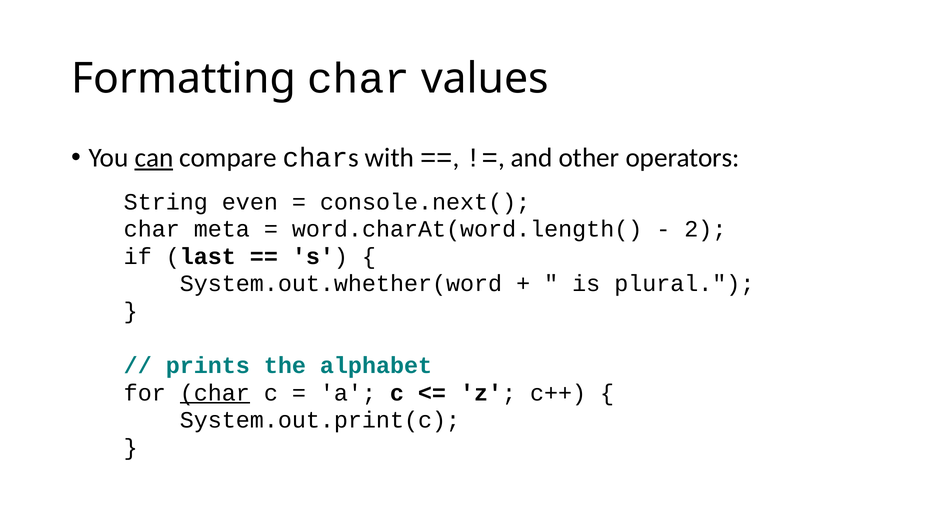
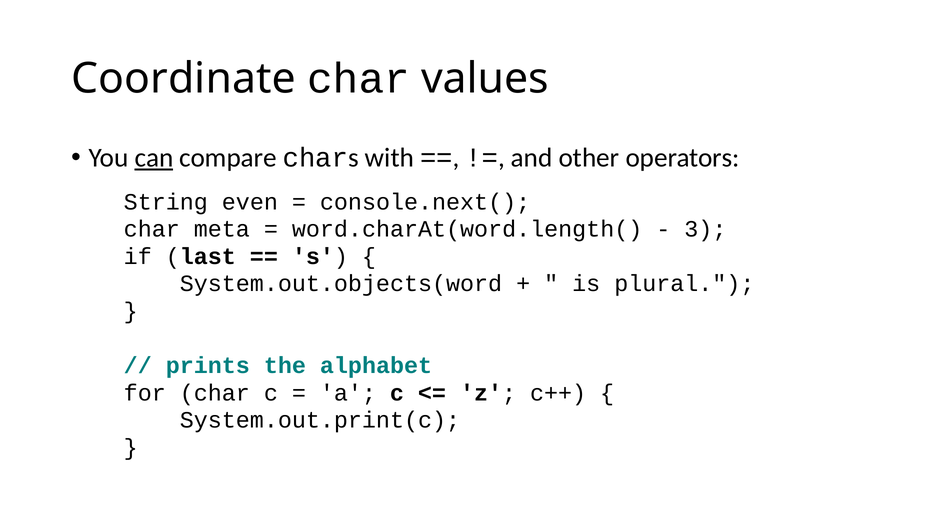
Formatting: Formatting -> Coordinate (183, 78)
2: 2 -> 3 (705, 229)
System.out.whether(word: System.out.whether(word -> System.out.objects(word (341, 284)
char underline: present -> none (215, 393)
